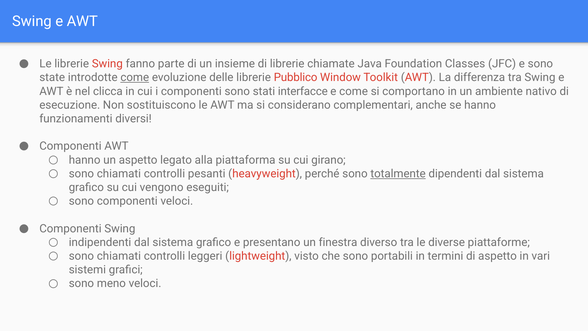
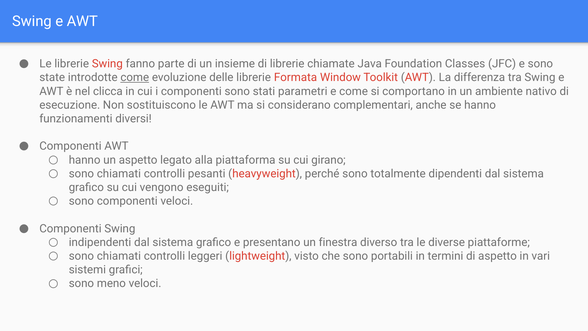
Pubblico: Pubblico -> Formata (296, 77)
interfacce: interfacce -> parametri (303, 91)
totalmente underline: present -> none (398, 174)
